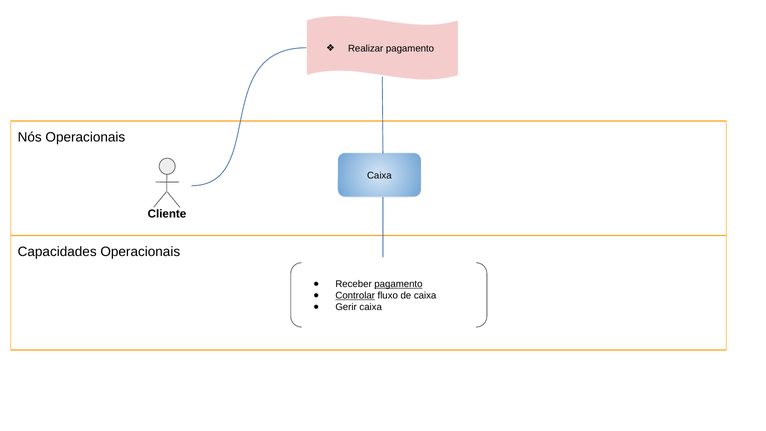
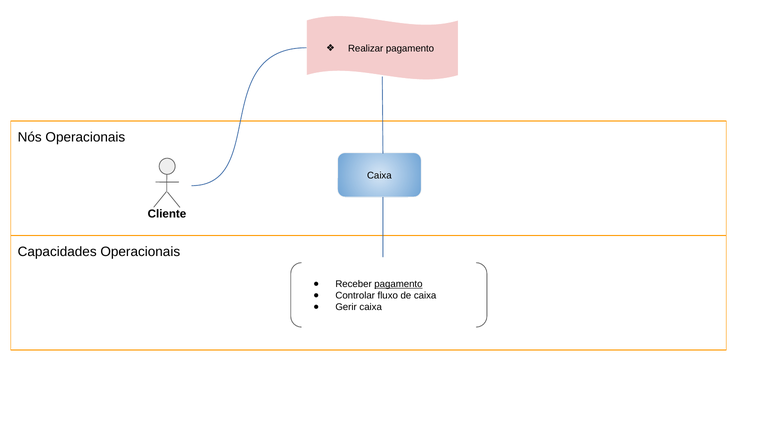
Controlar underline: present -> none (355, 295)
